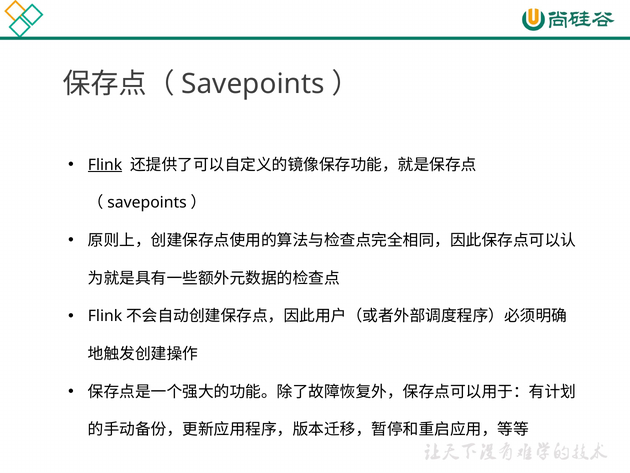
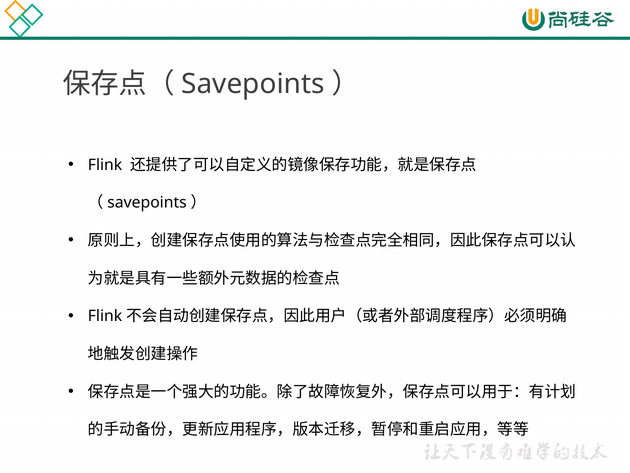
Flink underline: present -> none (105, 165)
